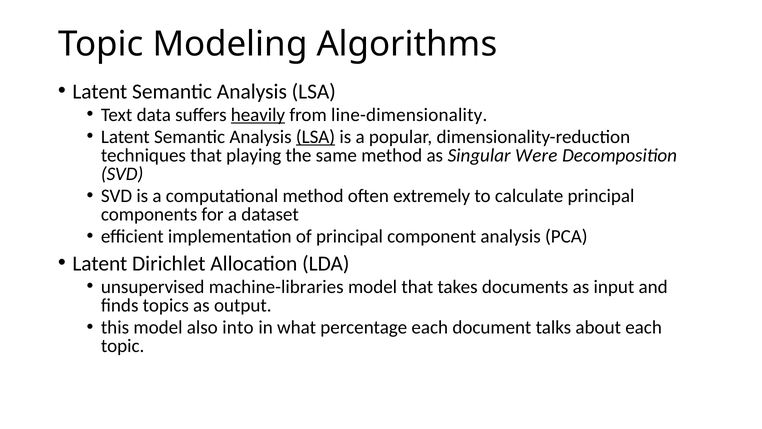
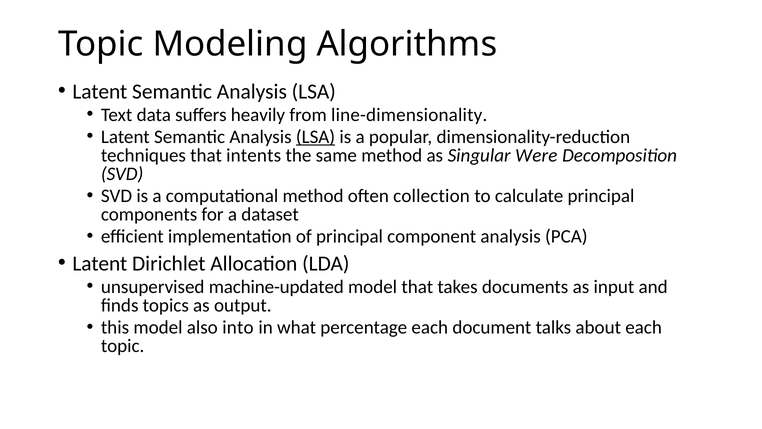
heavily underline: present -> none (258, 115)
playing: playing -> intents (254, 155)
extremely: extremely -> collection (432, 196)
machine-libraries: machine-libraries -> machine-updated (276, 287)
